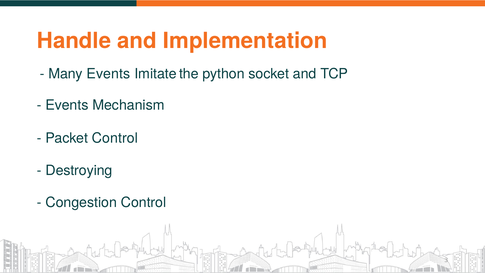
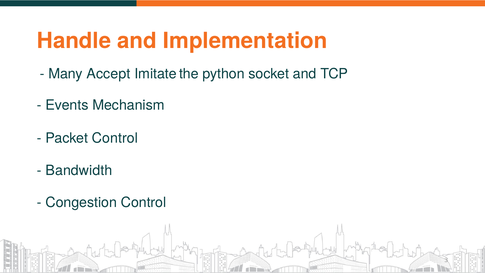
Many Events: Events -> Accept (108, 74)
Destroying: Destroying -> Bandwidth (79, 170)
